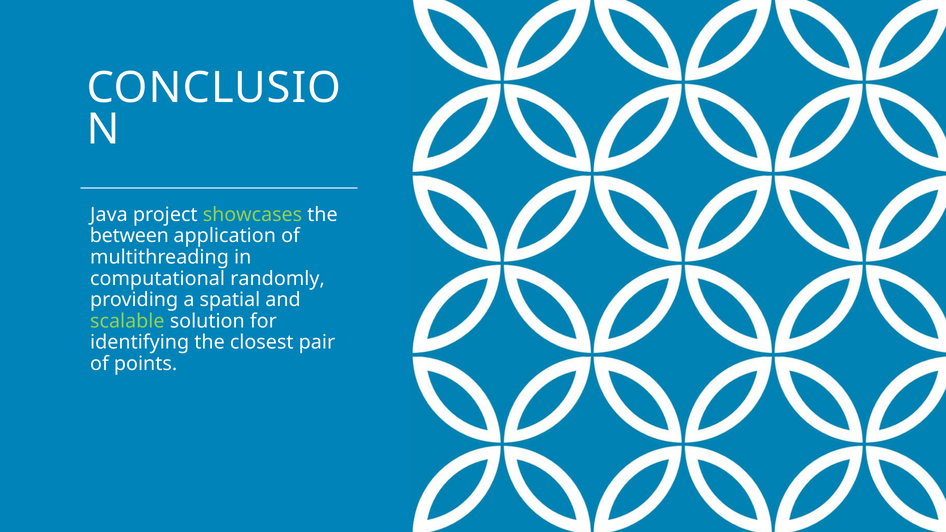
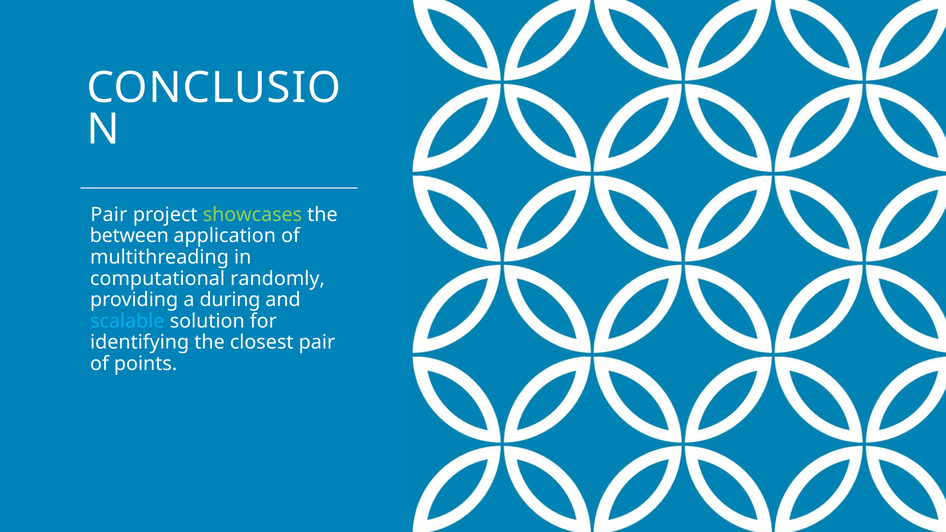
Java: Java -> Pair (109, 215)
spatial: spatial -> during (230, 300)
scalable colour: light green -> light blue (127, 321)
